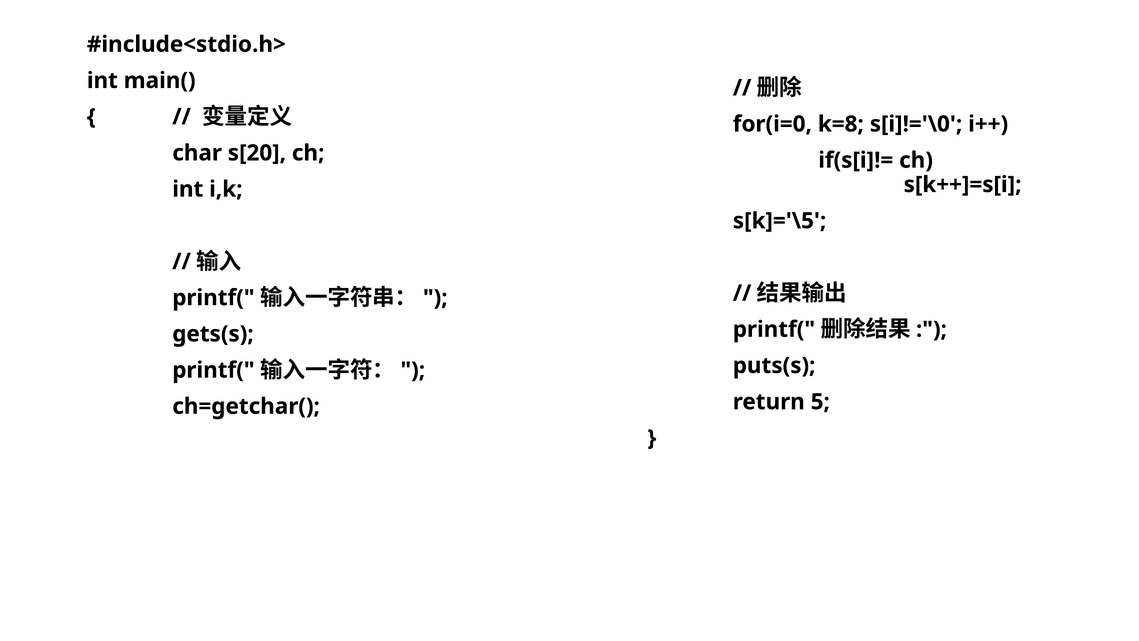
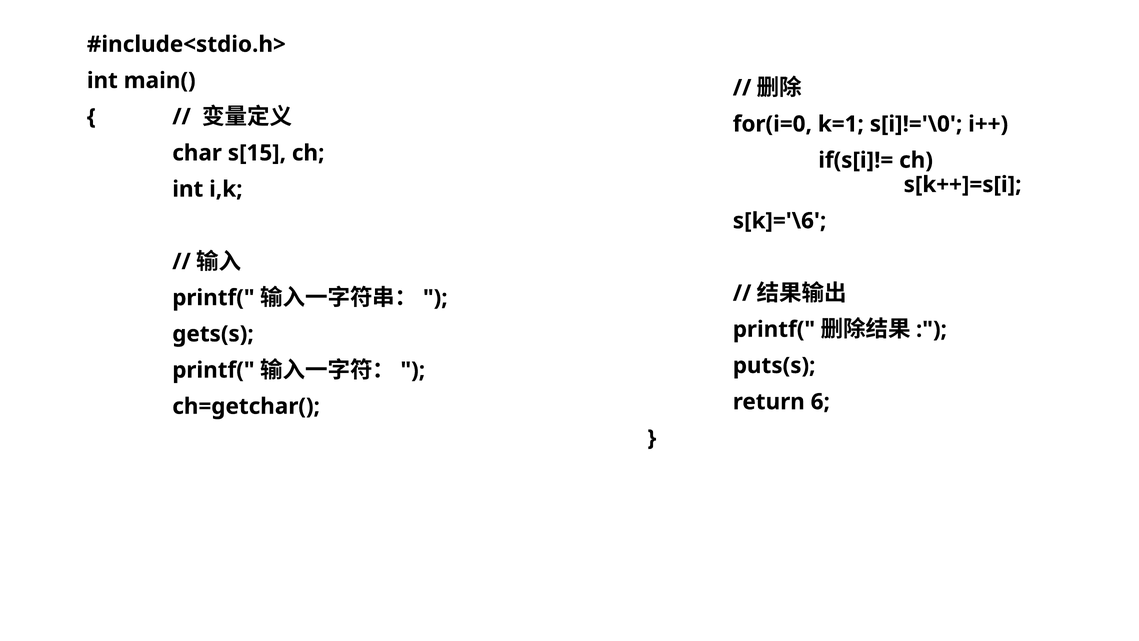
k=8: k=8 -> k=1 (841, 124)
s[20: s[20 -> s[15 (257, 153)
s[k]='\5: s[k]='\5 -> s[k]='\6 (780, 221)
5: 5 -> 6 (820, 402)
